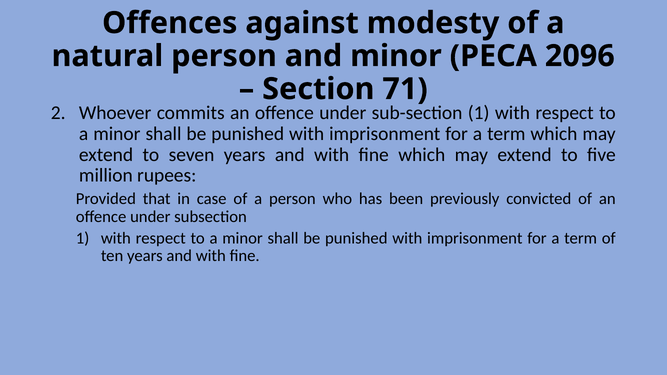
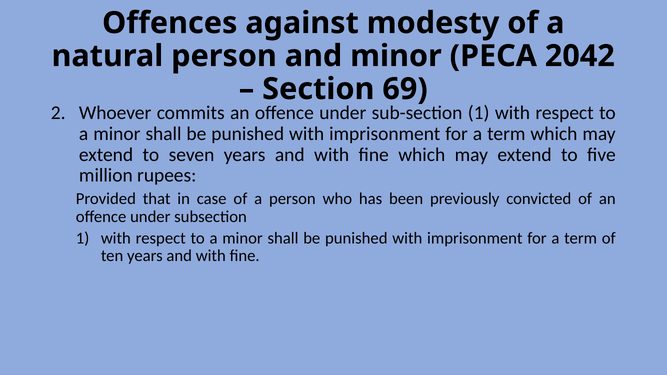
2096: 2096 -> 2042 (580, 56)
71: 71 -> 69 (405, 89)
